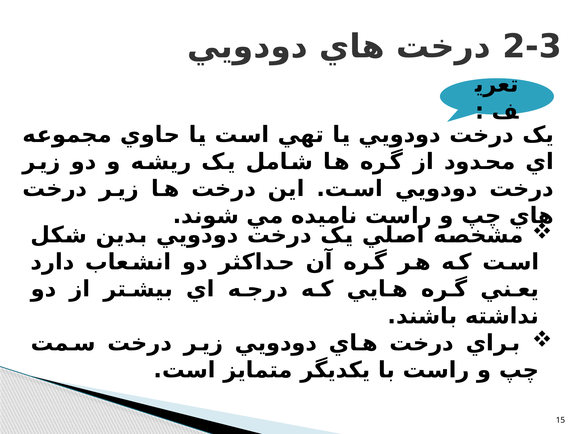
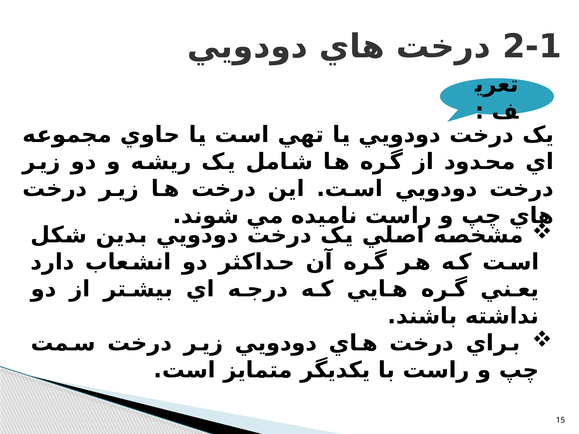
2-3: 2-3 -> 2-1 (532, 47)
